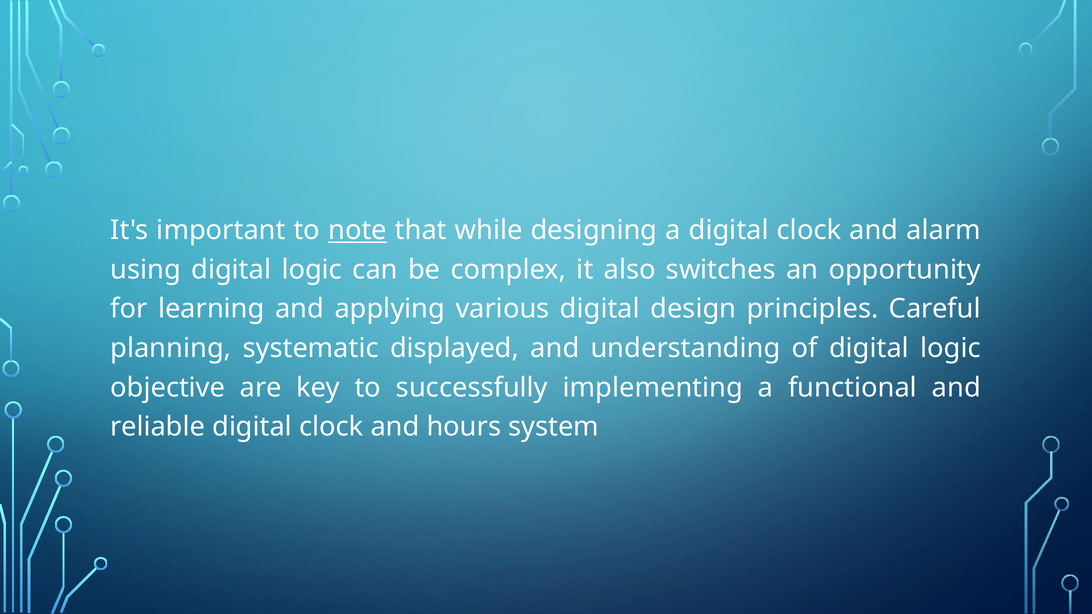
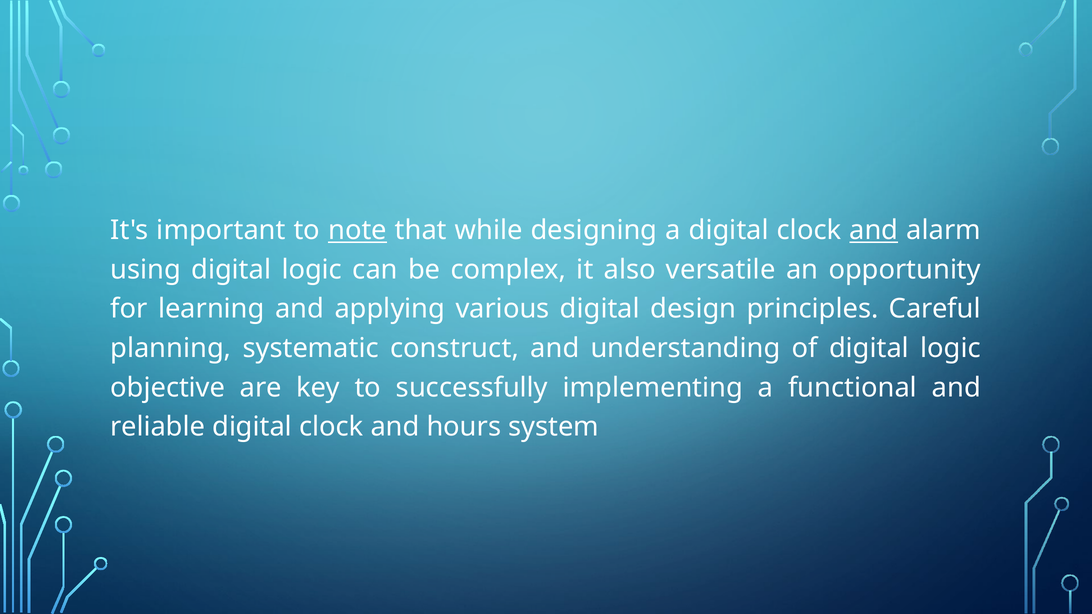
and underline: none -> present (874, 230)
switches: switches -> versatile (721, 270)
displayed: displayed -> construct (455, 348)
